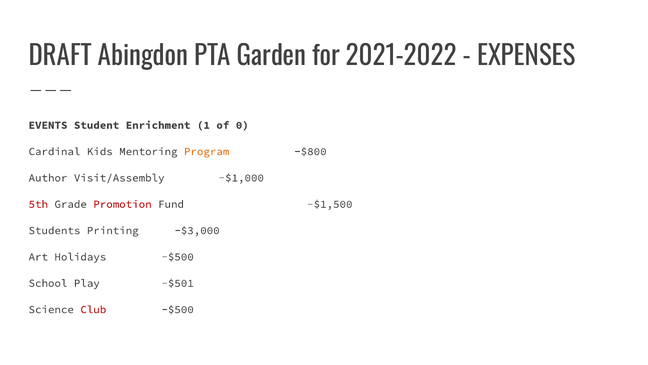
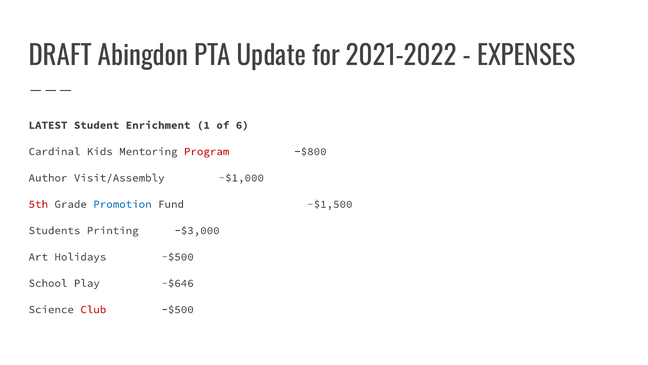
Garden: Garden -> Update (272, 56)
EVENTS: EVENTS -> LATEST (48, 125)
0: 0 -> 6 (242, 125)
Program colour: orange -> red (207, 151)
Promotion colour: red -> blue (122, 204)
-$501: -$501 -> -$646 (178, 283)
